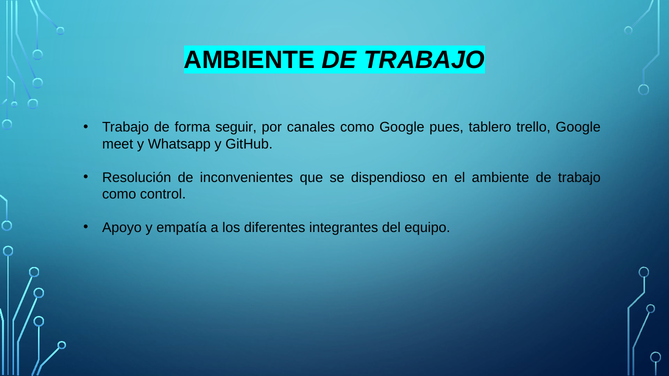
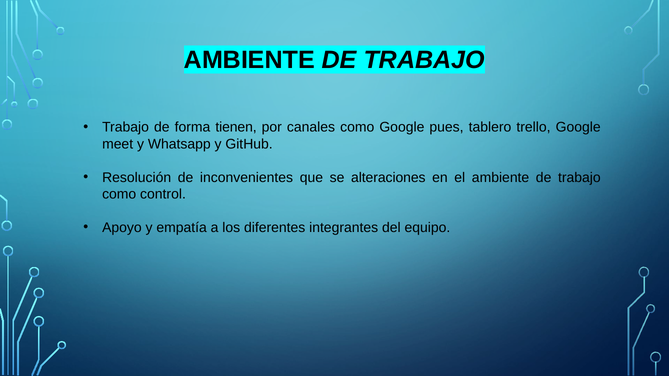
seguir: seguir -> tienen (236, 127)
dispendioso: dispendioso -> alteraciones (388, 178)
